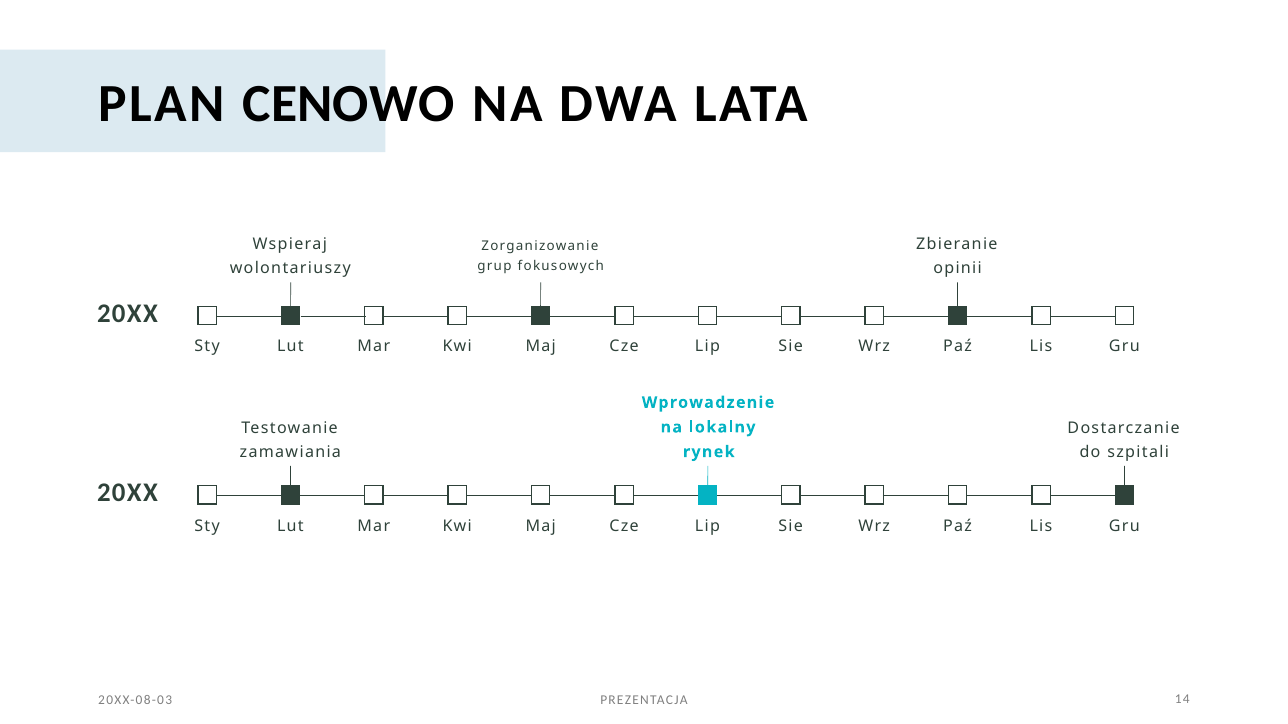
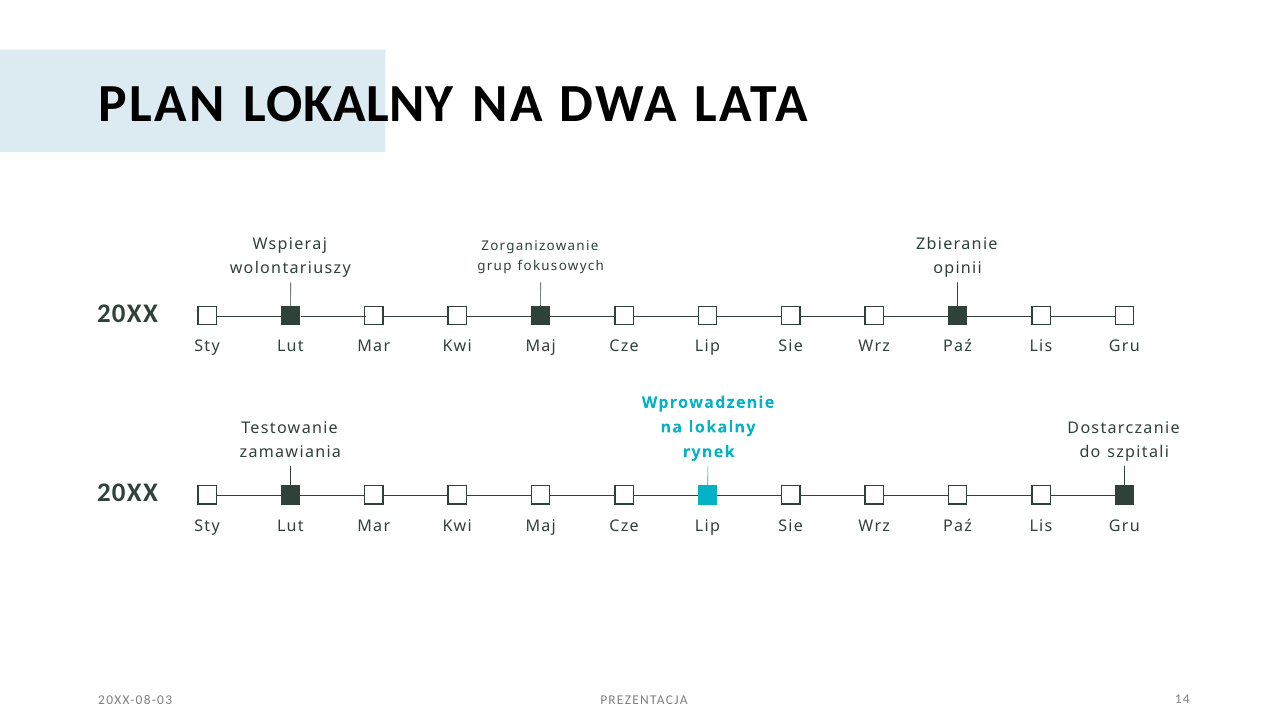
PLAN CENOWO: CENOWO -> LOKALNY (348, 104)
